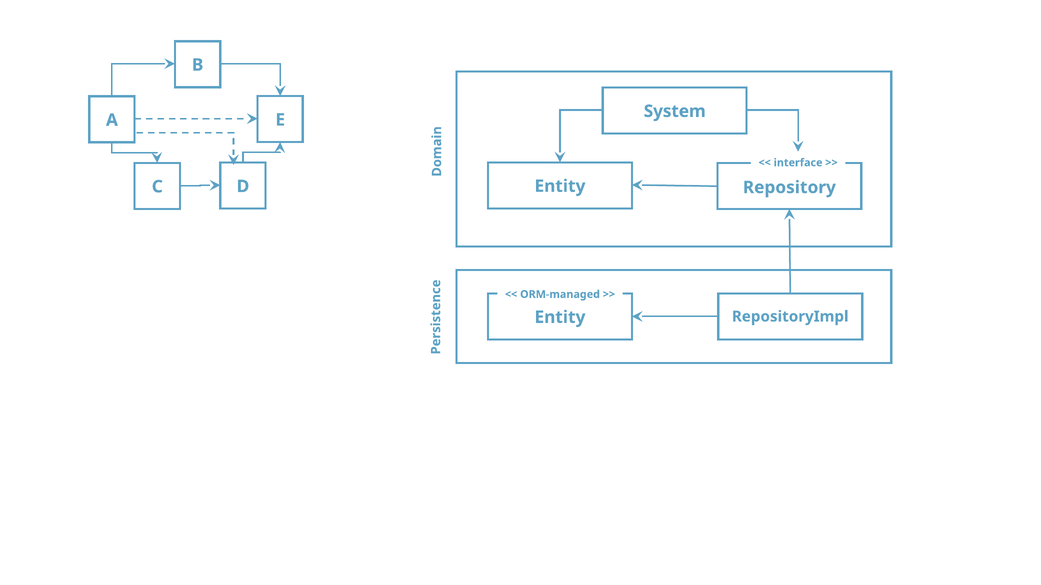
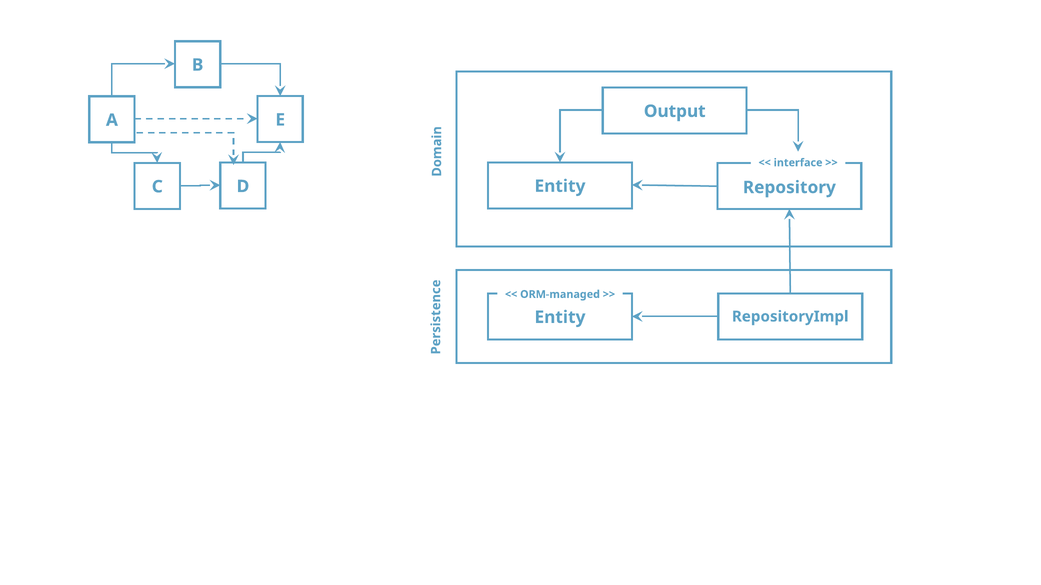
System: System -> Output (675, 111)
